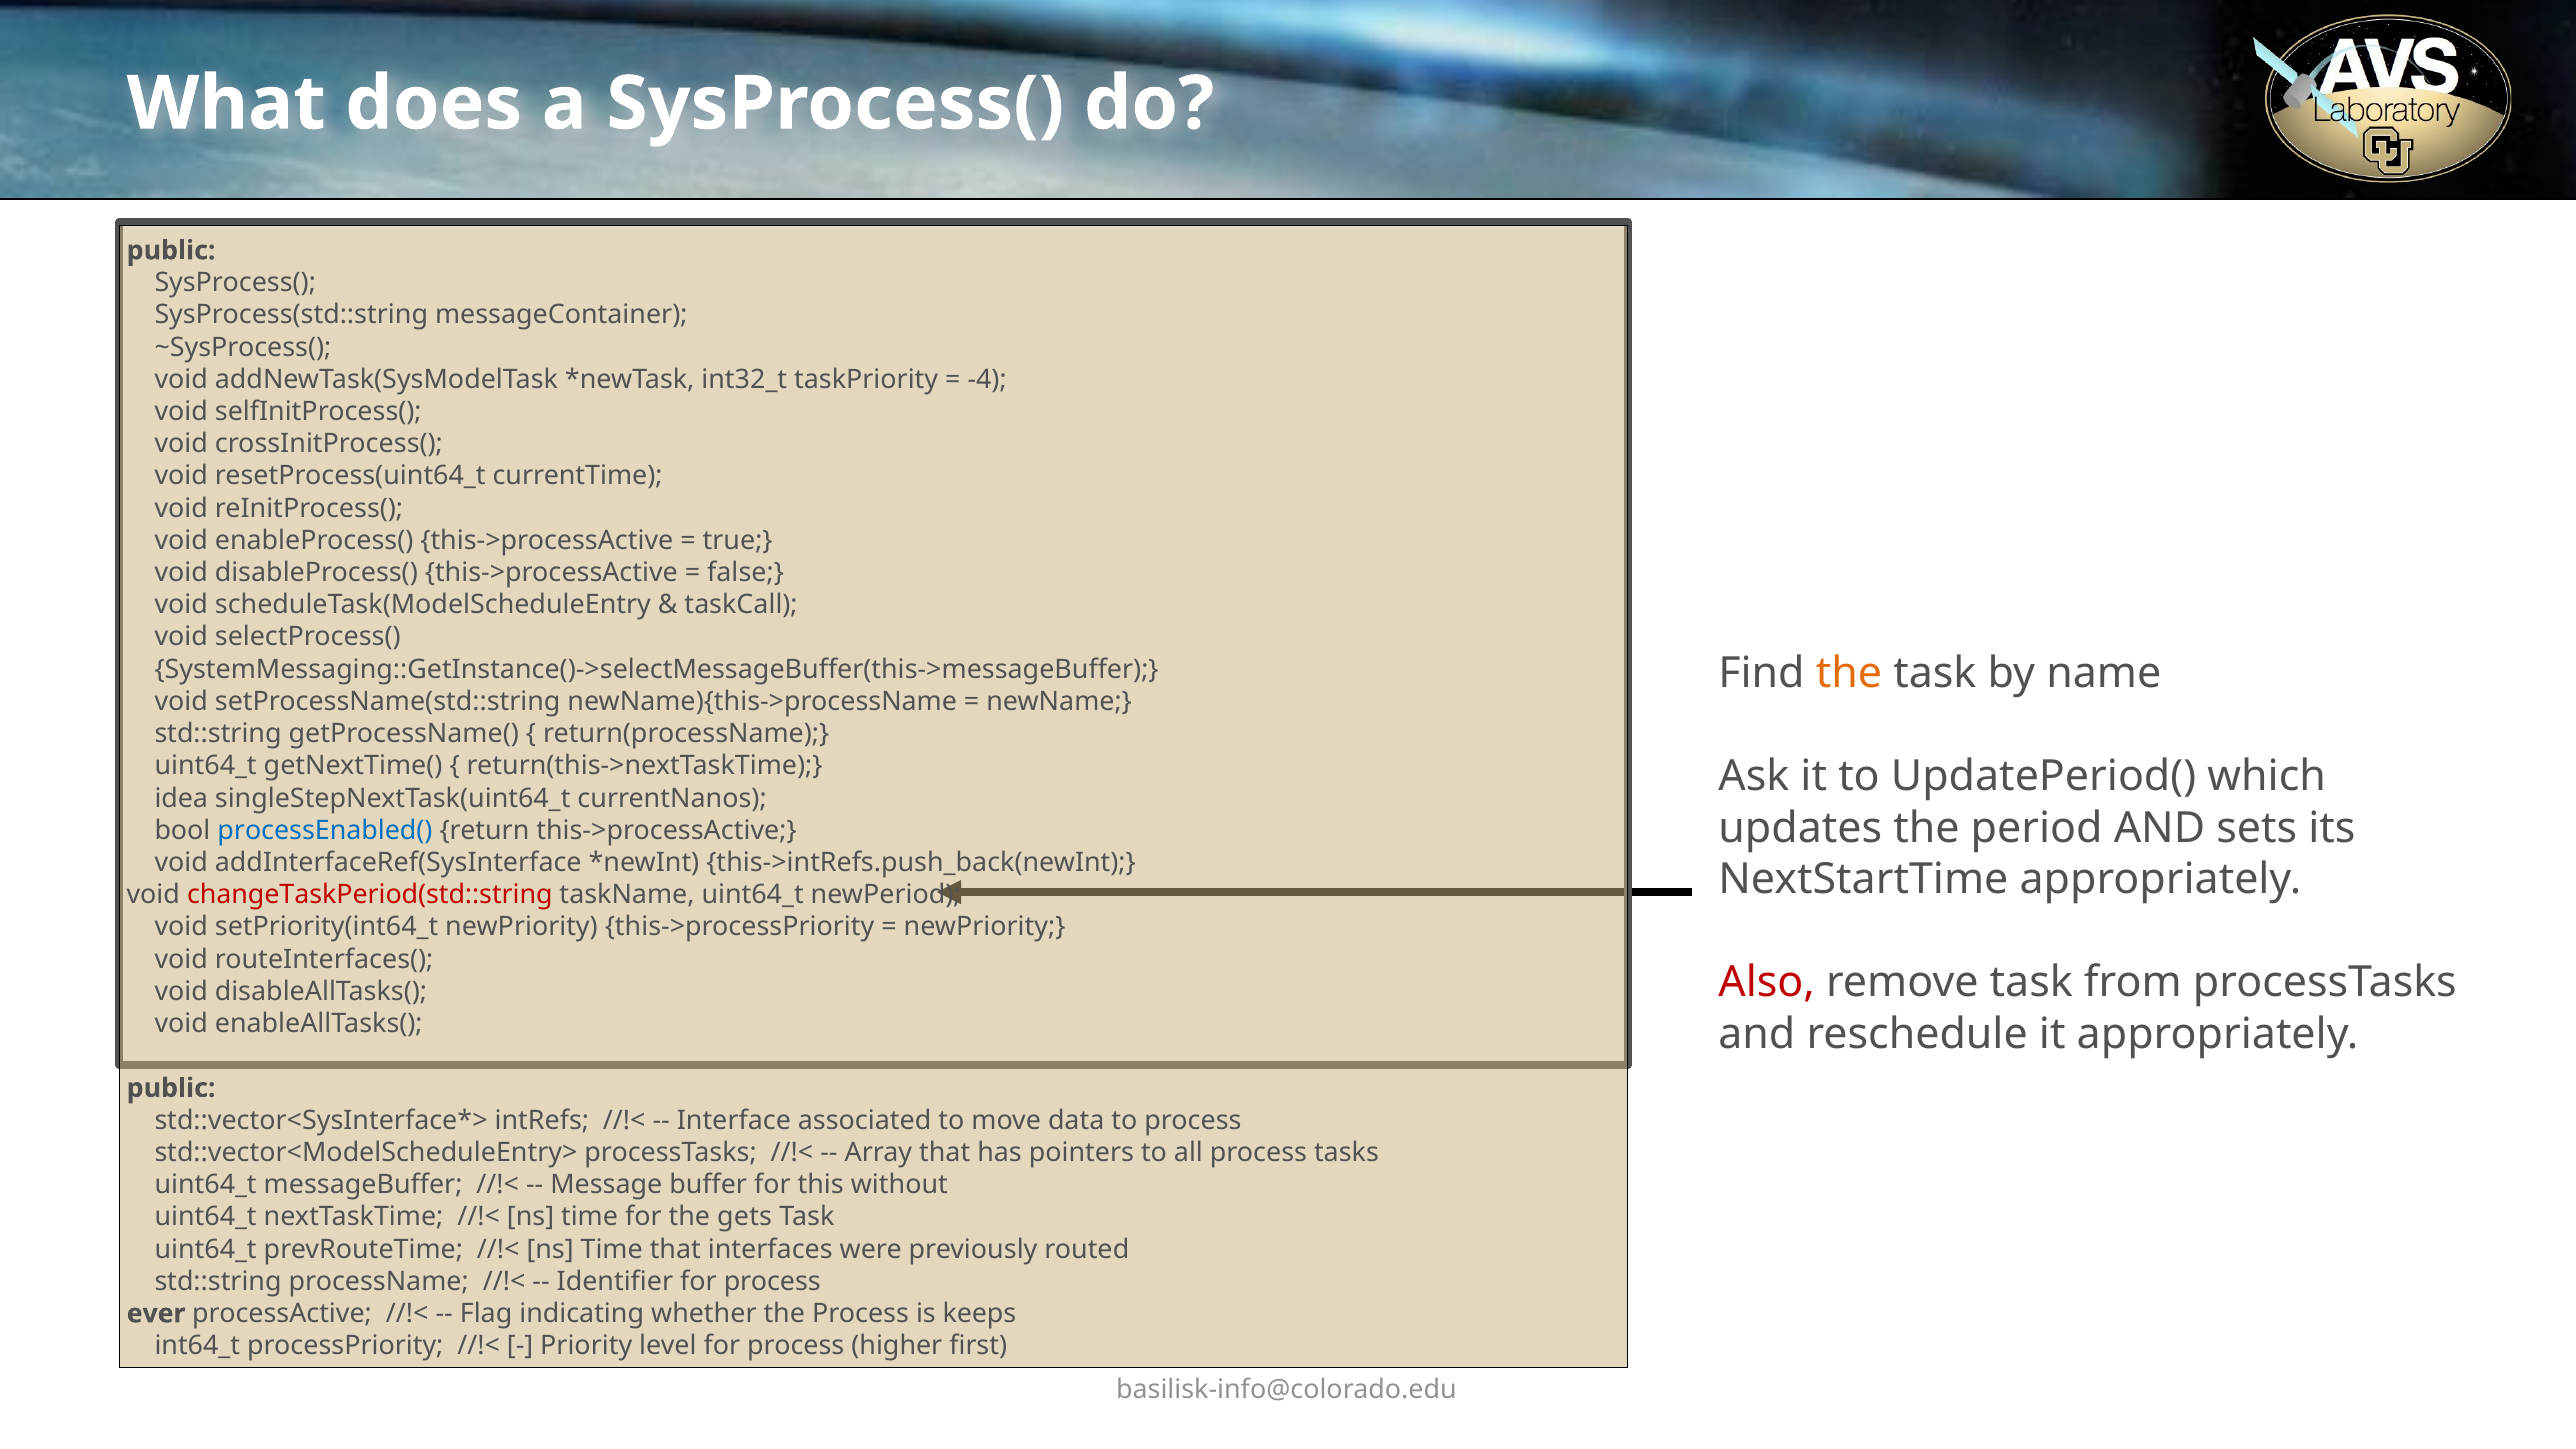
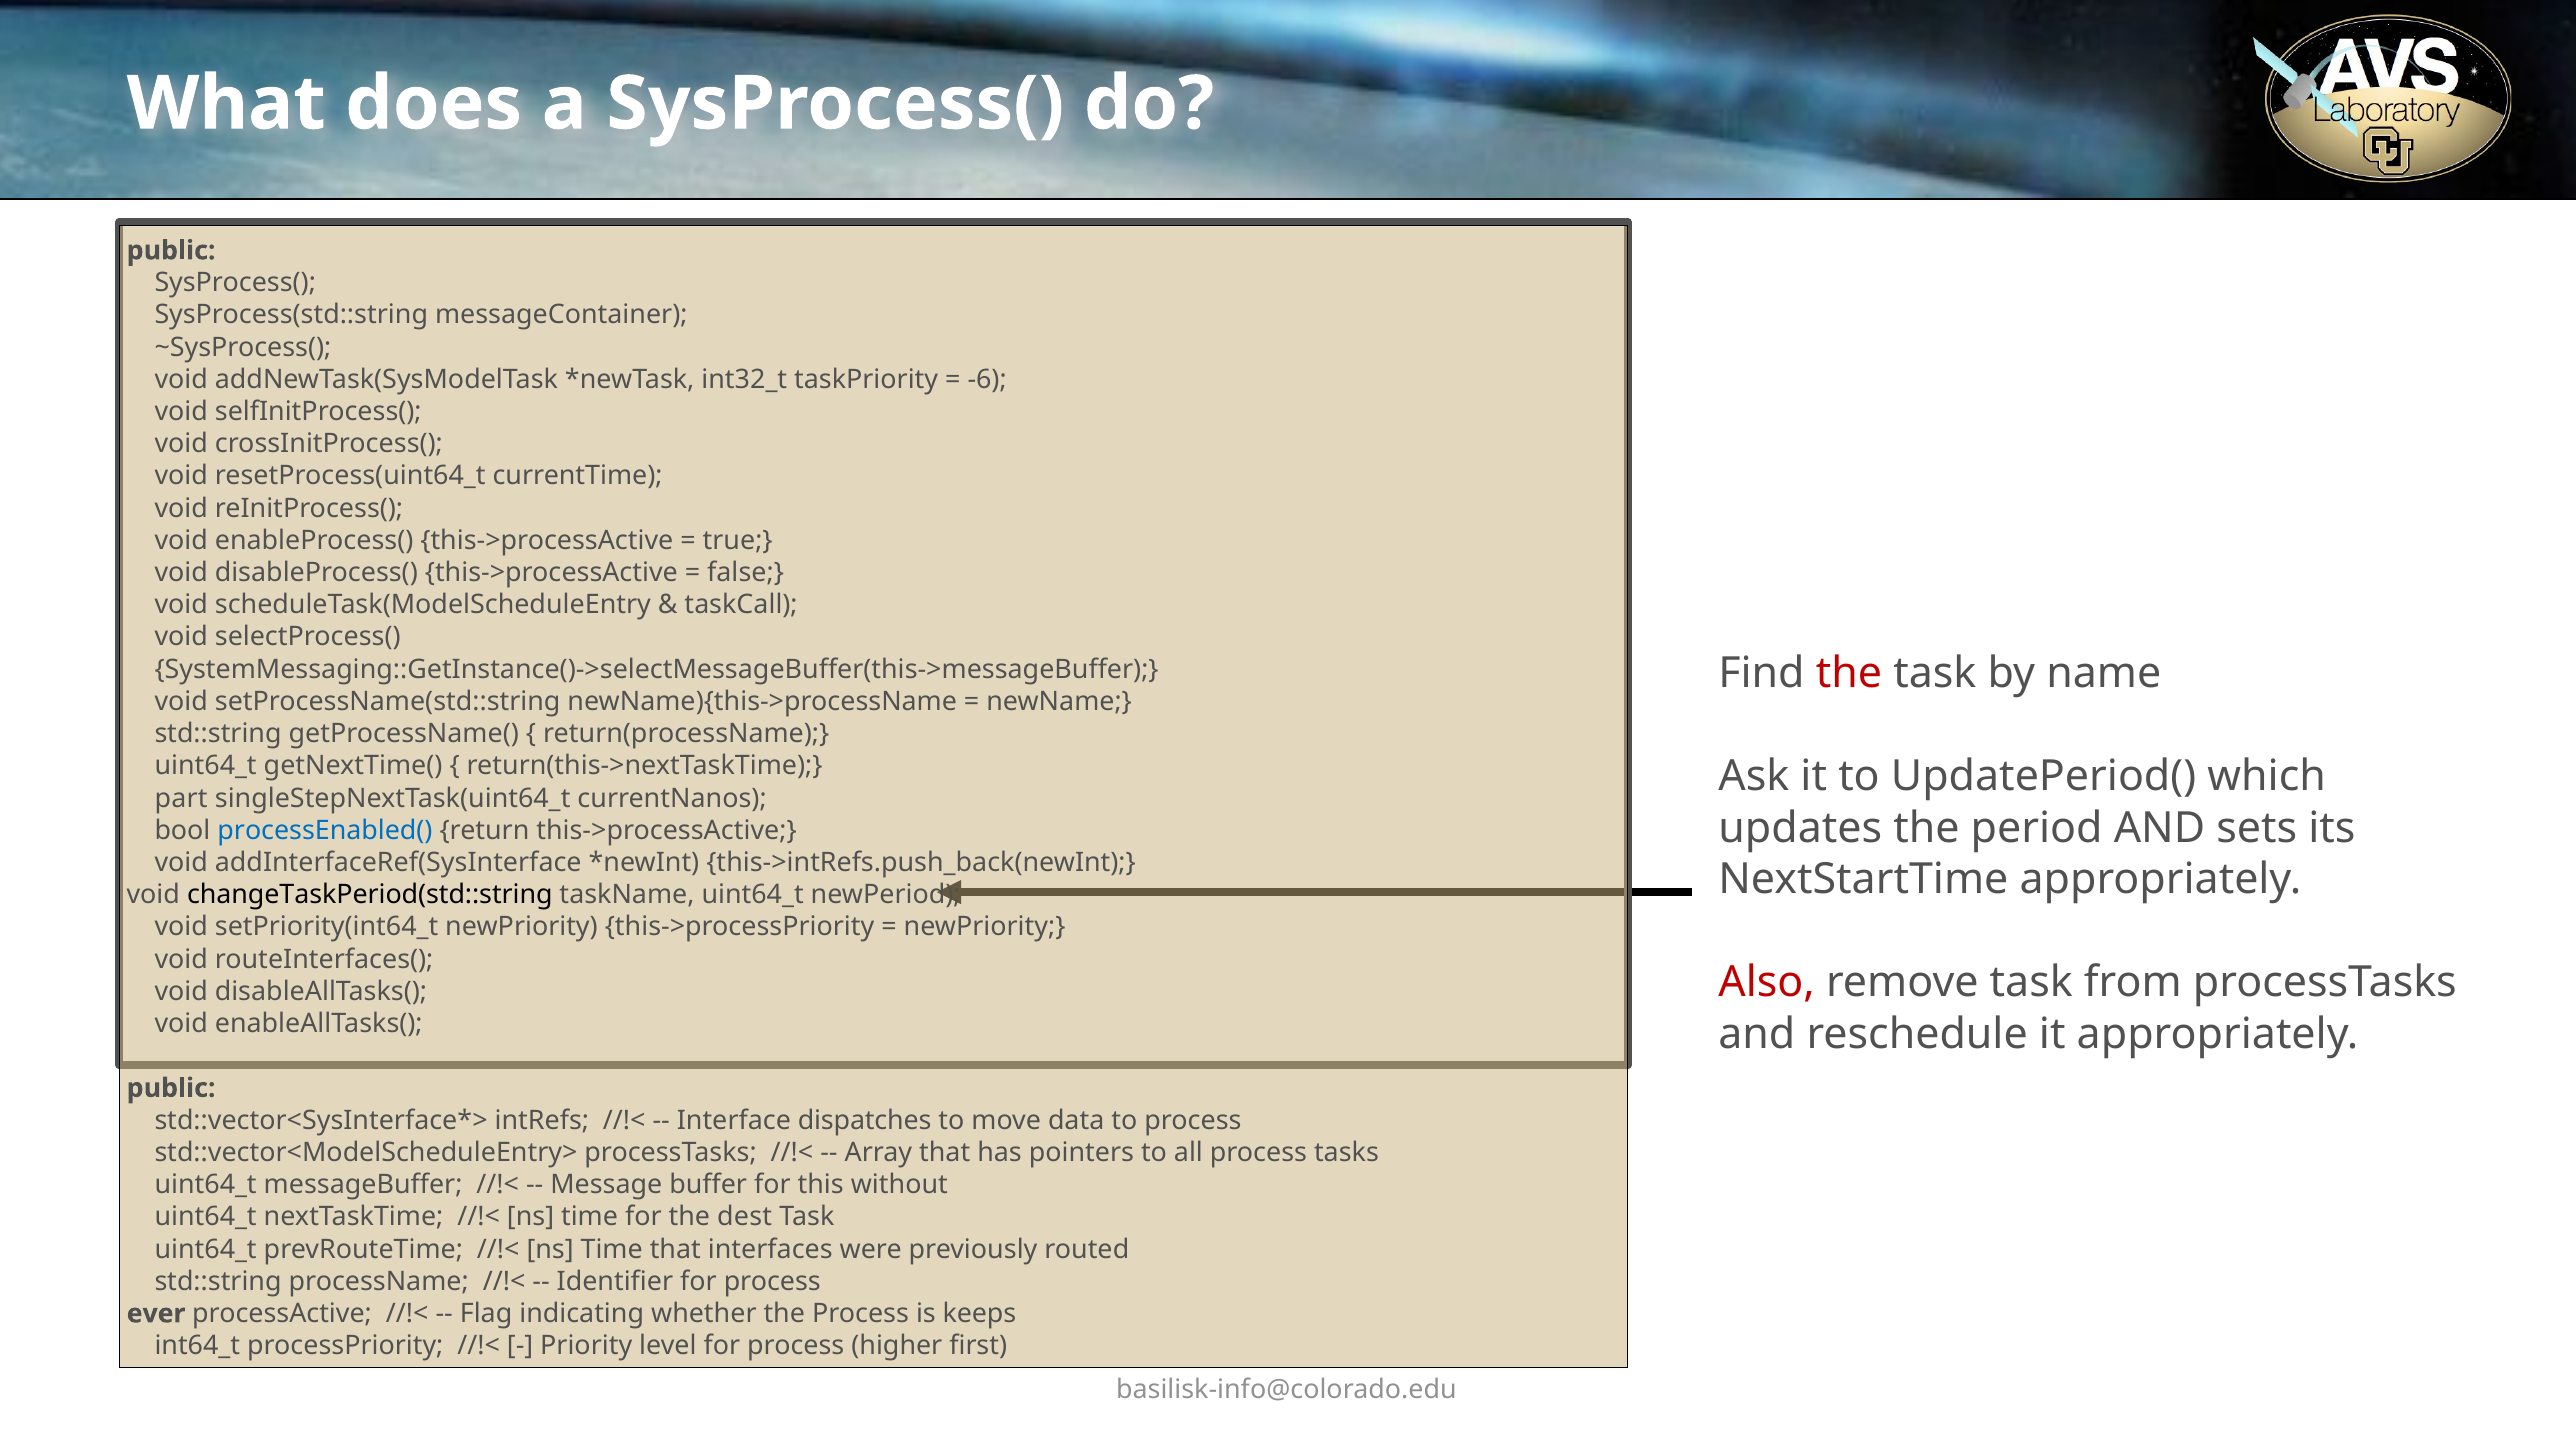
-4: -4 -> -6 (987, 379)
the colour: orange -> red (1849, 673)
idea: idea -> part (181, 798)
changeTaskPeriod(std::string colour: red -> black (370, 895)
associated: associated -> dispatches (865, 1120)
gets: gets -> dest (745, 1217)
